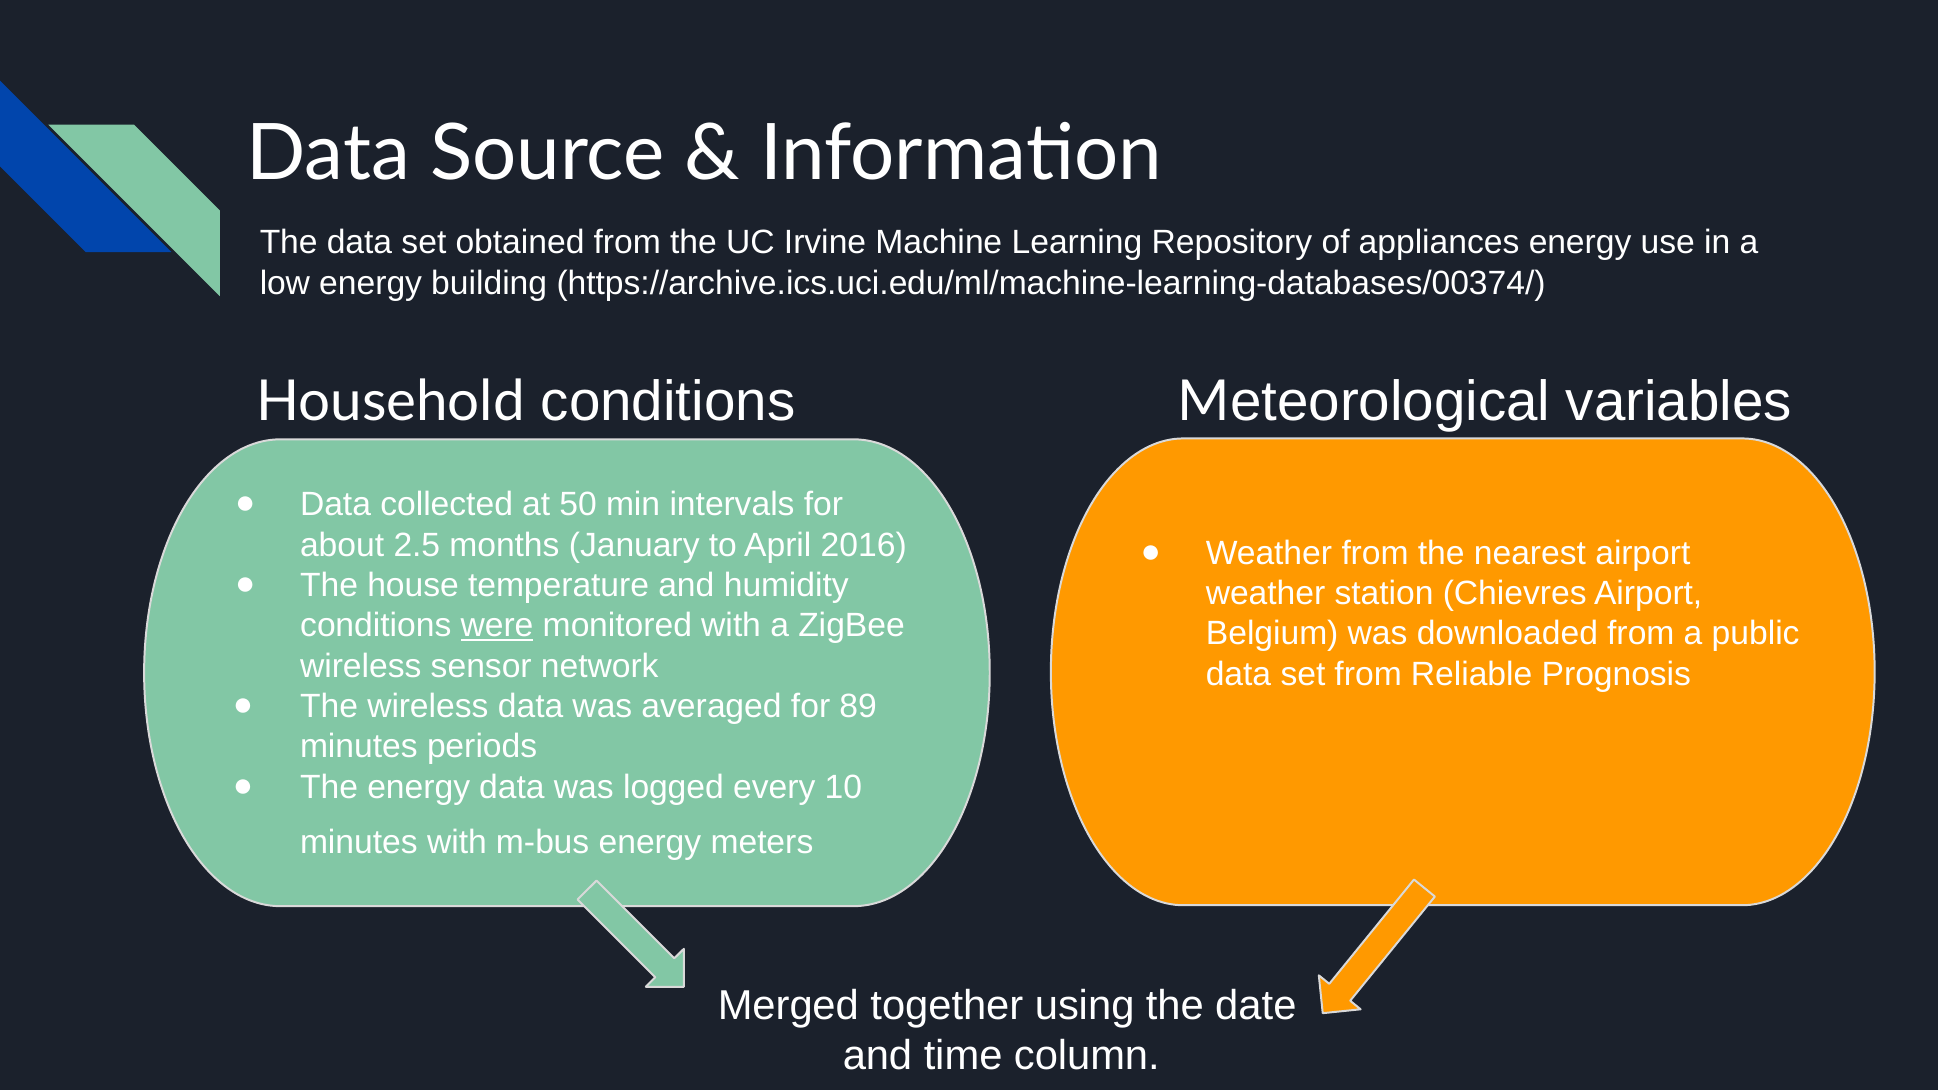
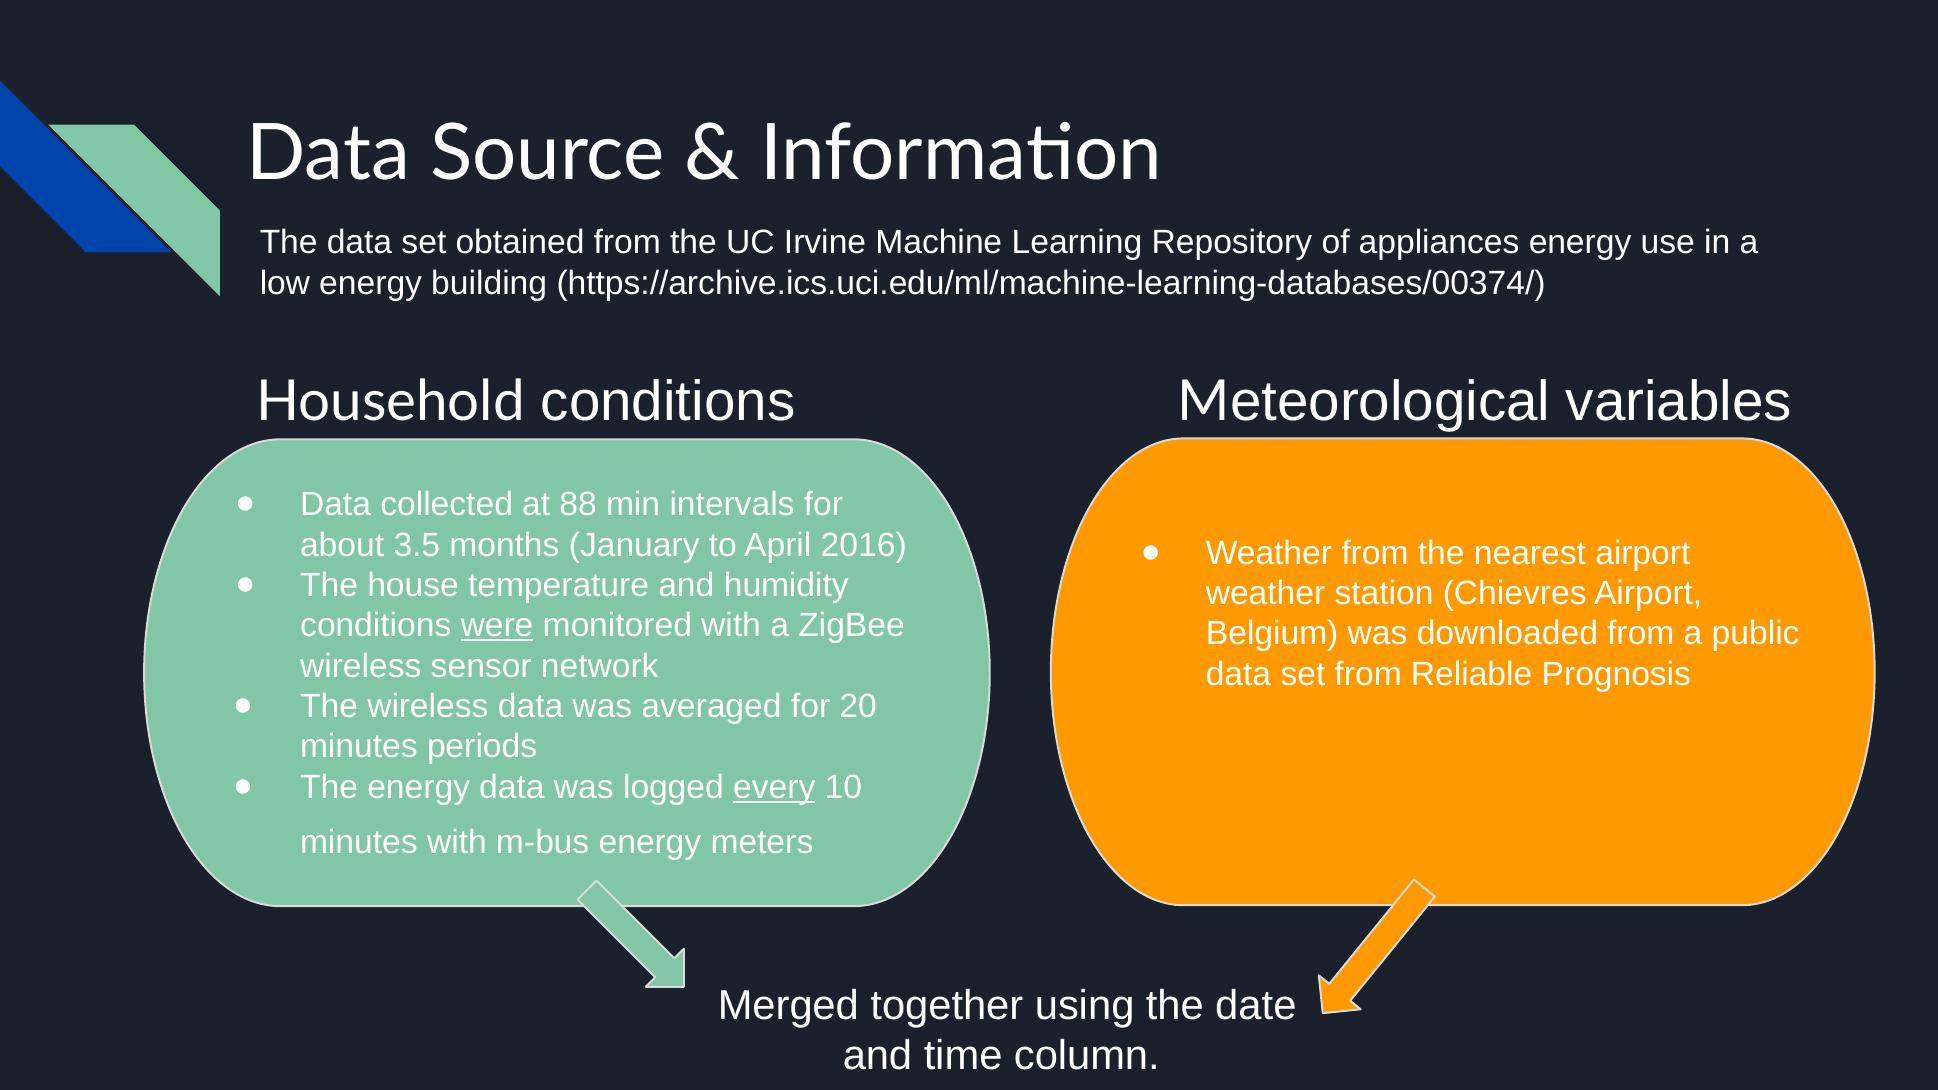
50: 50 -> 88 (578, 505)
2.5: 2.5 -> 3.5 (417, 545)
89: 89 -> 20 (858, 707)
every underline: none -> present (774, 787)
